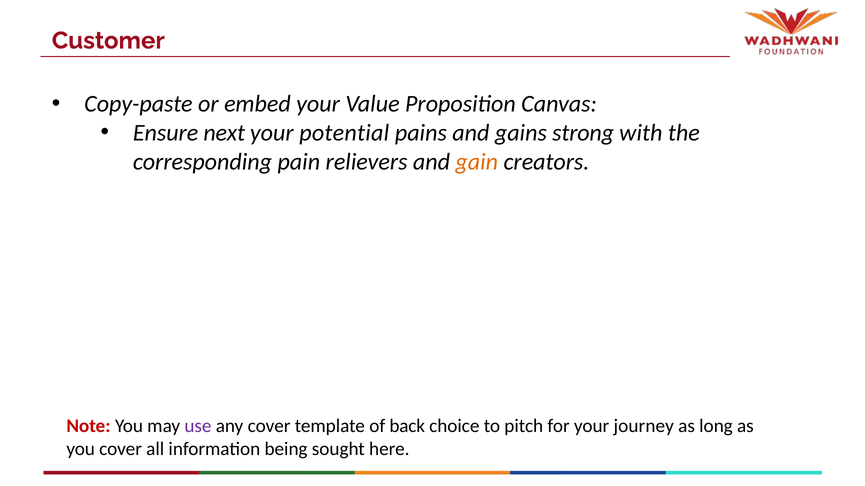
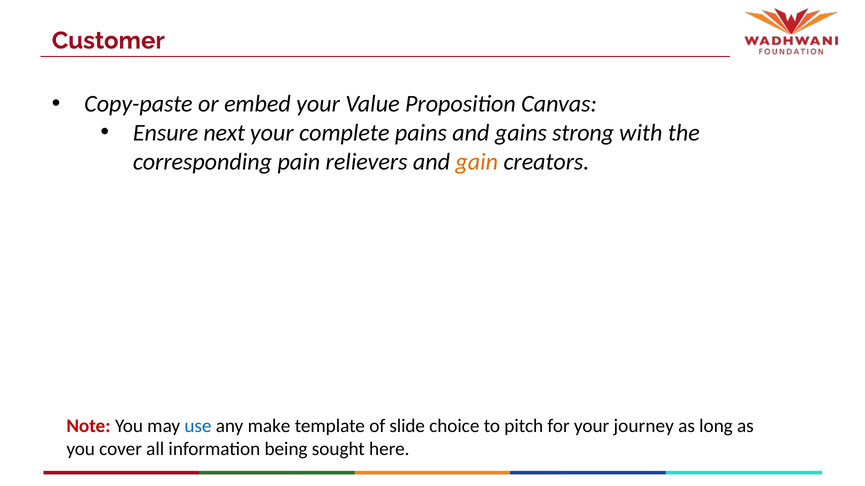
potential: potential -> complete (344, 133)
use colour: purple -> blue (198, 427)
any cover: cover -> make (269, 427)
back: back -> slide (407, 427)
